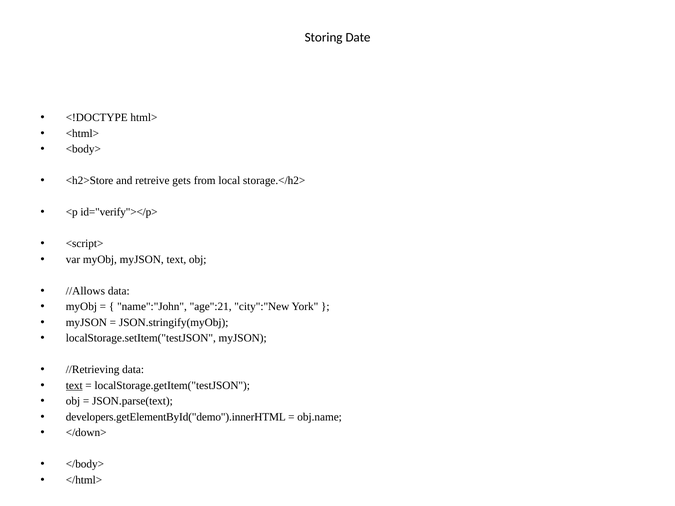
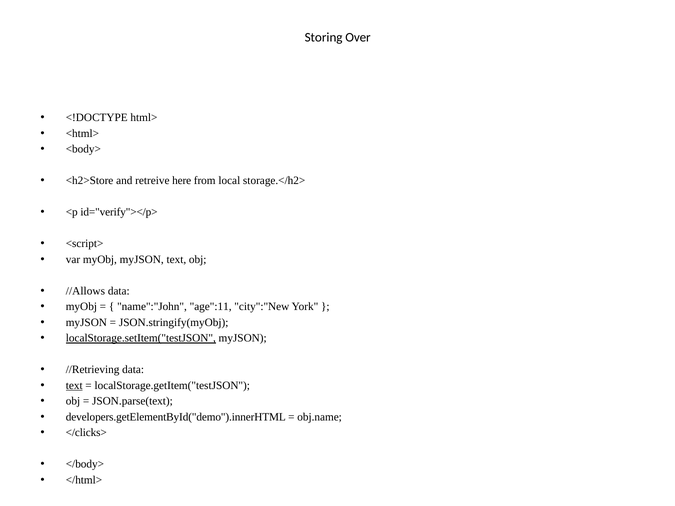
Date: Date -> Over (358, 38)
gets: gets -> here (182, 181)
age":21: age":21 -> age":11 (211, 307)
localStorage.setItem("testJSON underline: none -> present (141, 338)
</down>: </down> -> </clicks> (86, 433)
